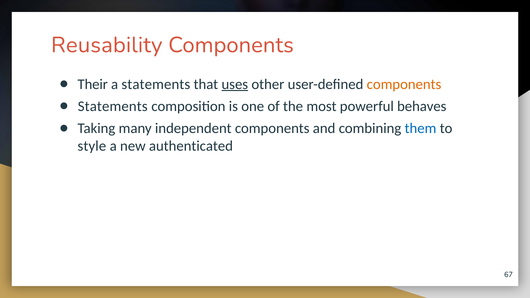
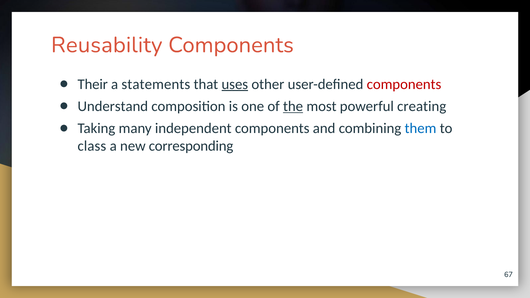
components colour: orange -> red (404, 84)
Statements: Statements -> Understand (113, 106)
the underline: none -> present (293, 106)
behaves: behaves -> creating (422, 106)
style: style -> class (92, 146)
authenticated: authenticated -> corresponding (191, 146)
